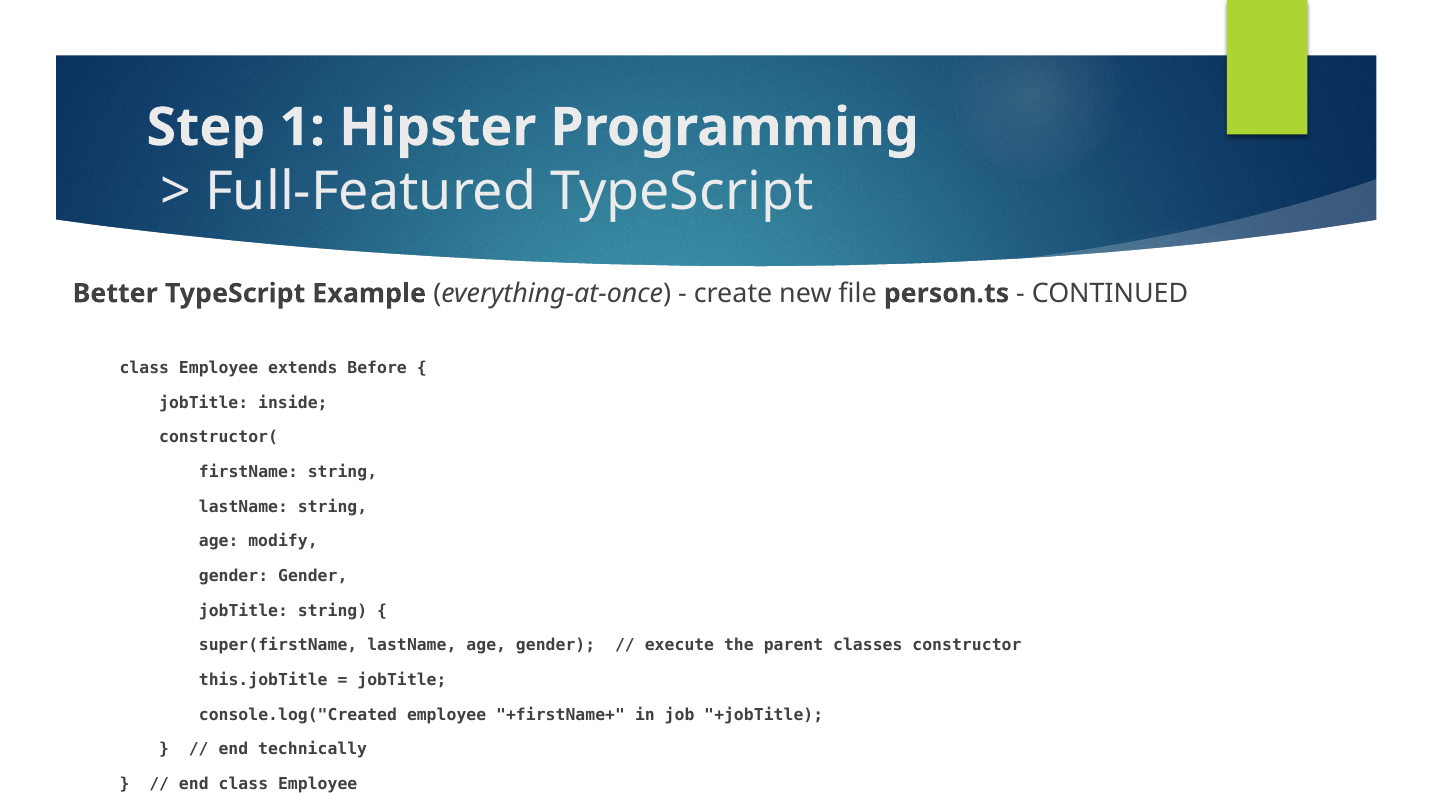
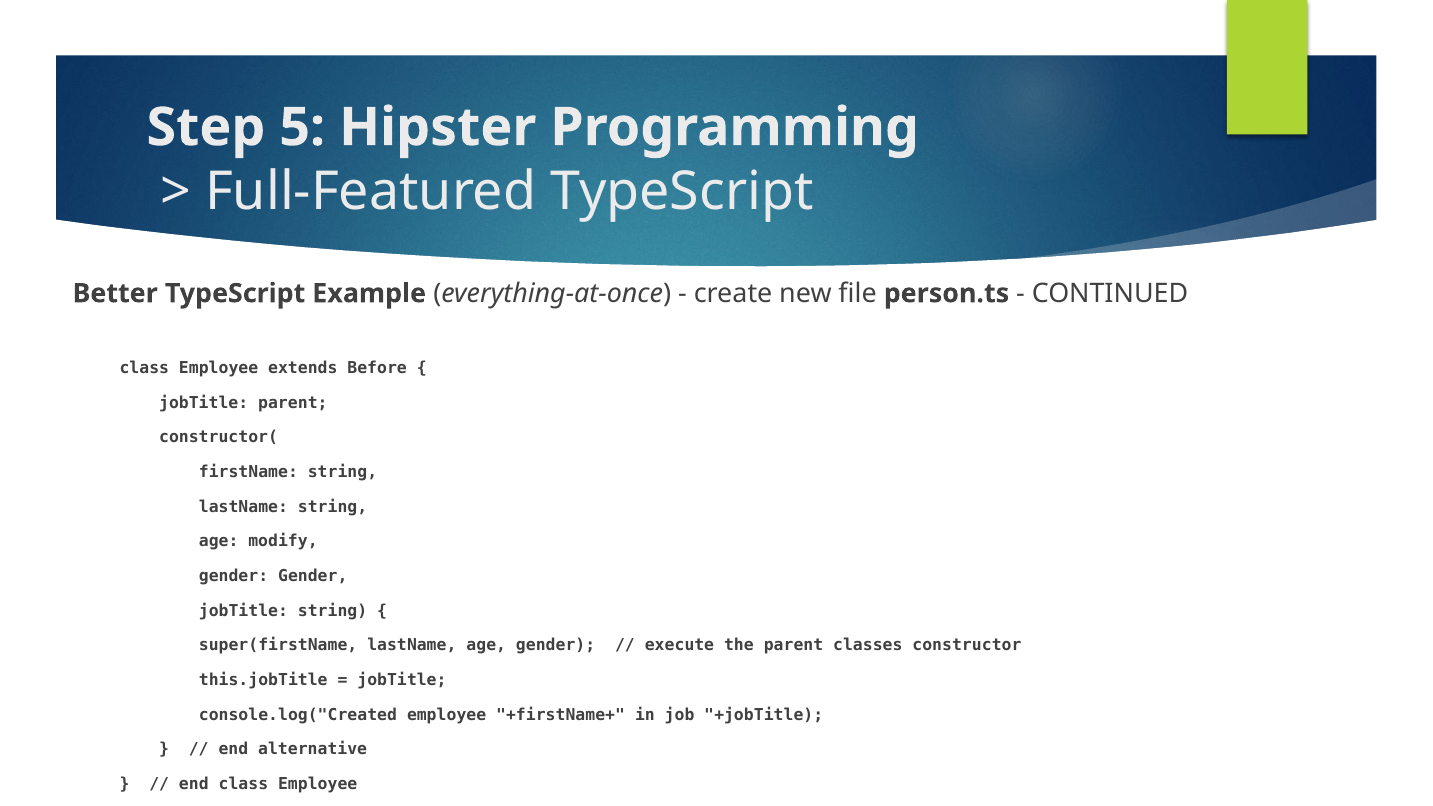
1: 1 -> 5 (302, 127)
jobTitle inside: inside -> parent (293, 403)
technically: technically -> alternative (313, 749)
